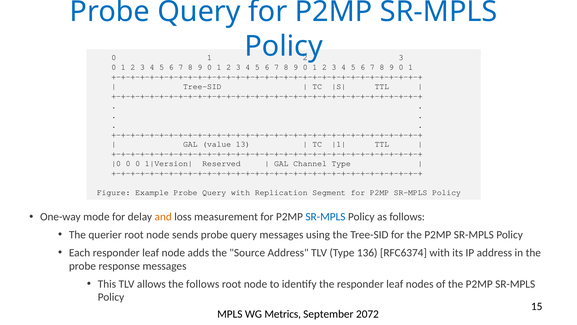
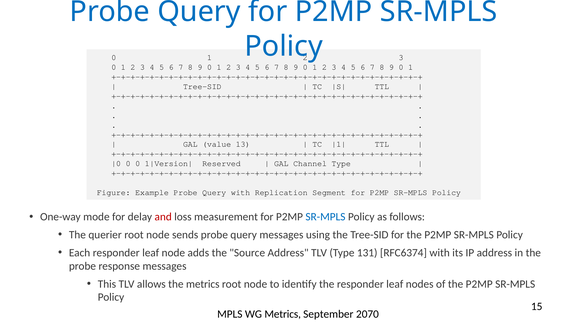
and colour: orange -> red (163, 217)
136: 136 -> 131 (367, 253)
the follows: follows -> metrics (203, 284)
2072: 2072 -> 2070 (367, 314)
